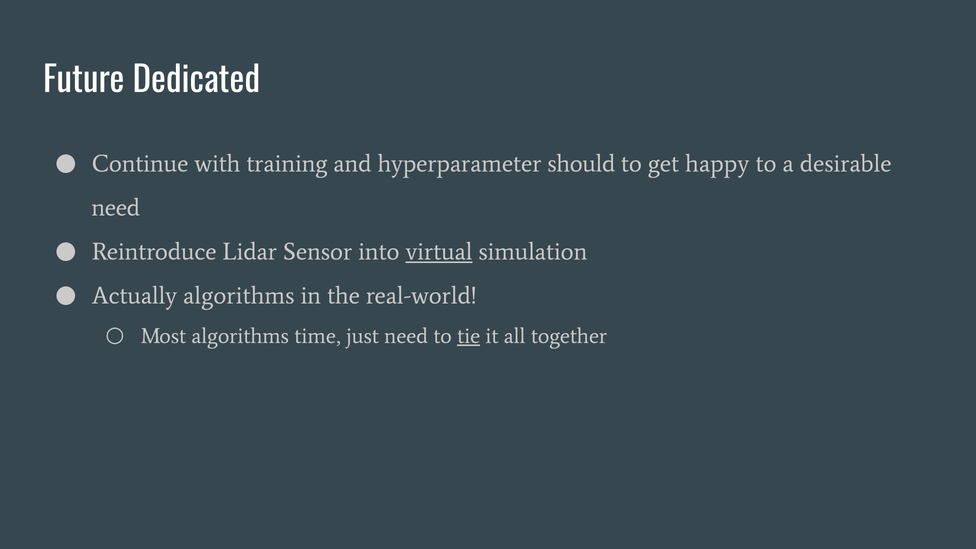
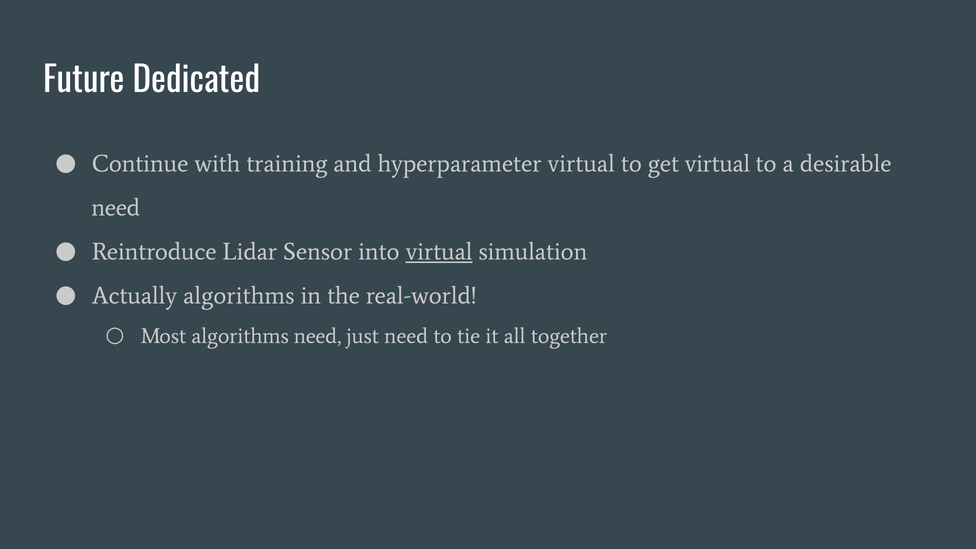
hyperparameter should: should -> virtual (581, 164)
get happy: happy -> virtual (717, 164)
algorithms time: time -> need (318, 336)
tie underline: present -> none (469, 336)
